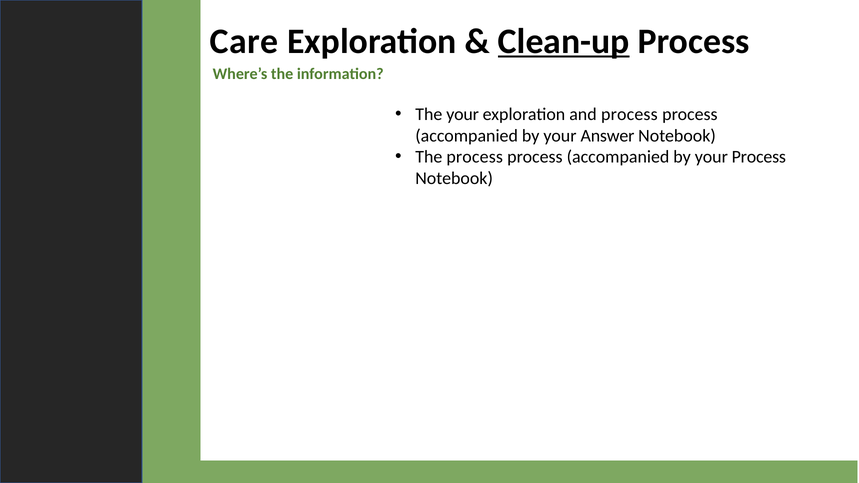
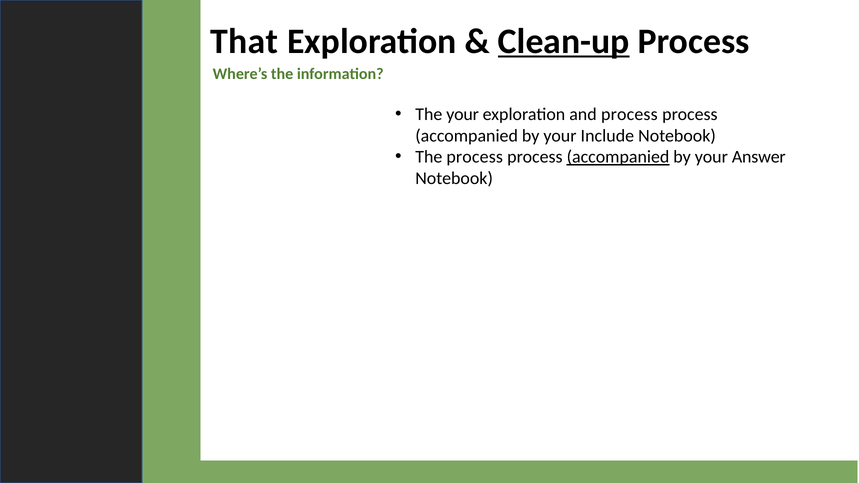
Care: Care -> That (244, 41)
Answer: Answer -> Include (607, 136)
accompanied underline: none -> present (618, 157)
your Process: Process -> Answer (759, 157)
